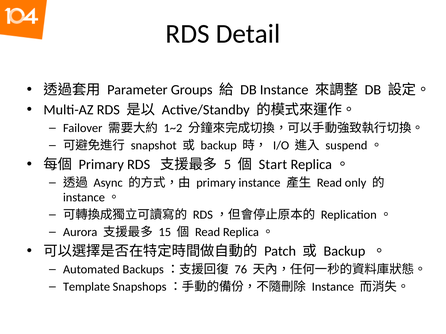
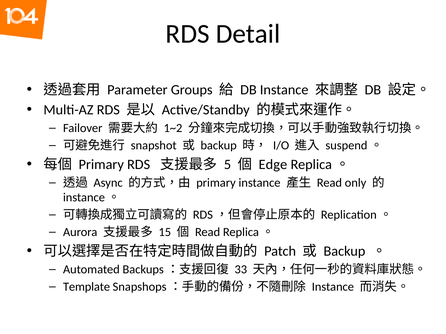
Start: Start -> Edge (273, 165)
76: 76 -> 33 (241, 270)
